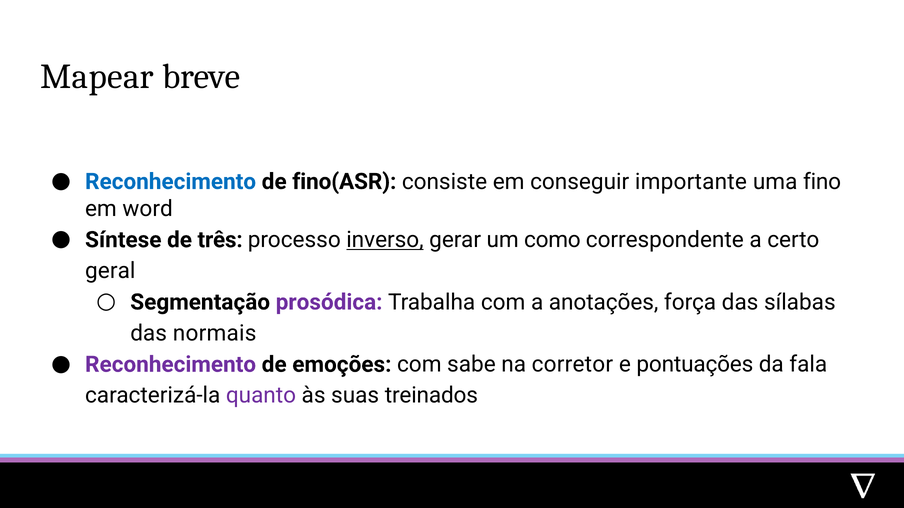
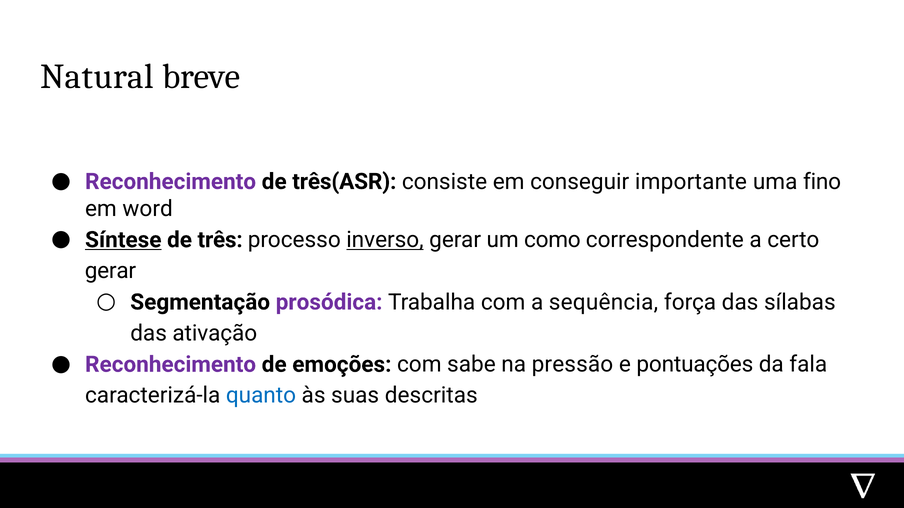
Mapear: Mapear -> Natural (97, 77)
Reconhecimento colour: blue -> purple (171, 182)
fino(ASR: fino(ASR -> três(ASR (344, 182)
Síntese underline: none -> present (123, 240)
geral: geral -> gerar (110, 271)
anotações: anotações -> sequência (603, 302)
normais: normais -> ativação (215, 334)
corretor: corretor -> pressão (572, 365)
quanto colour: purple -> blue (261, 396)
treinados: treinados -> descritas (431, 396)
